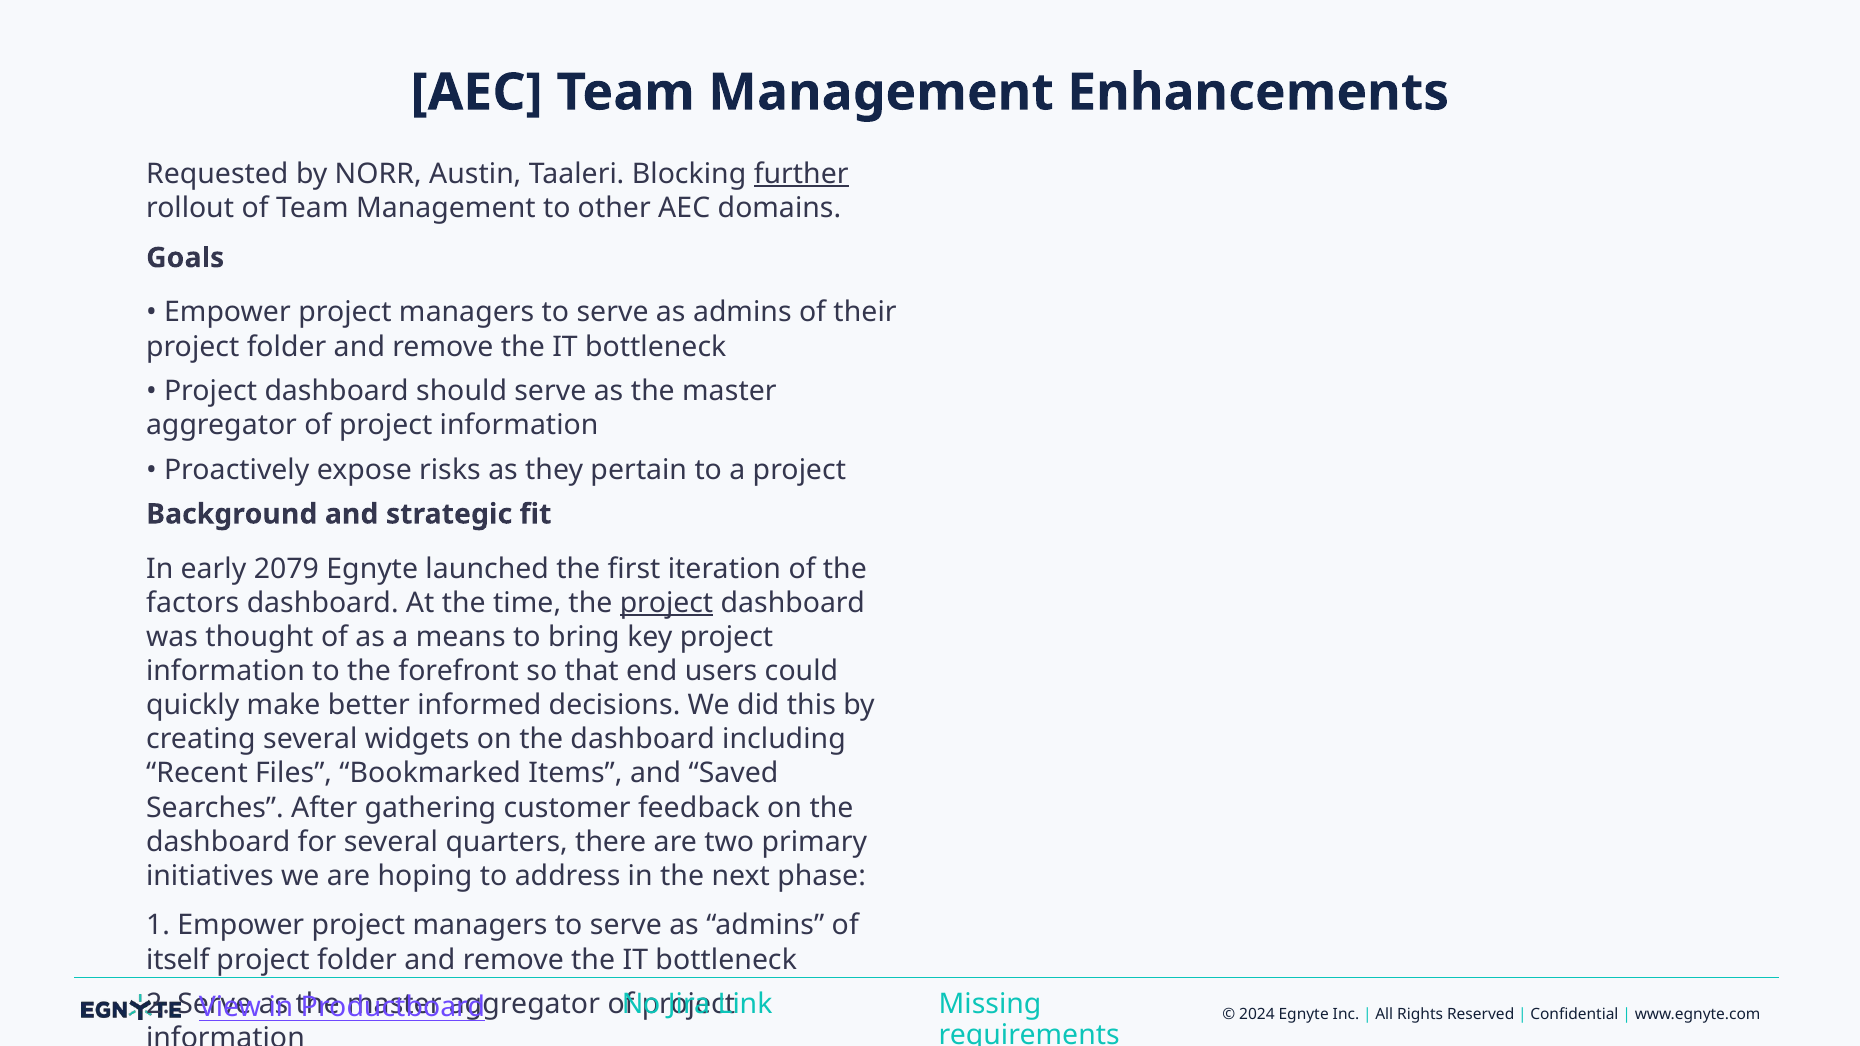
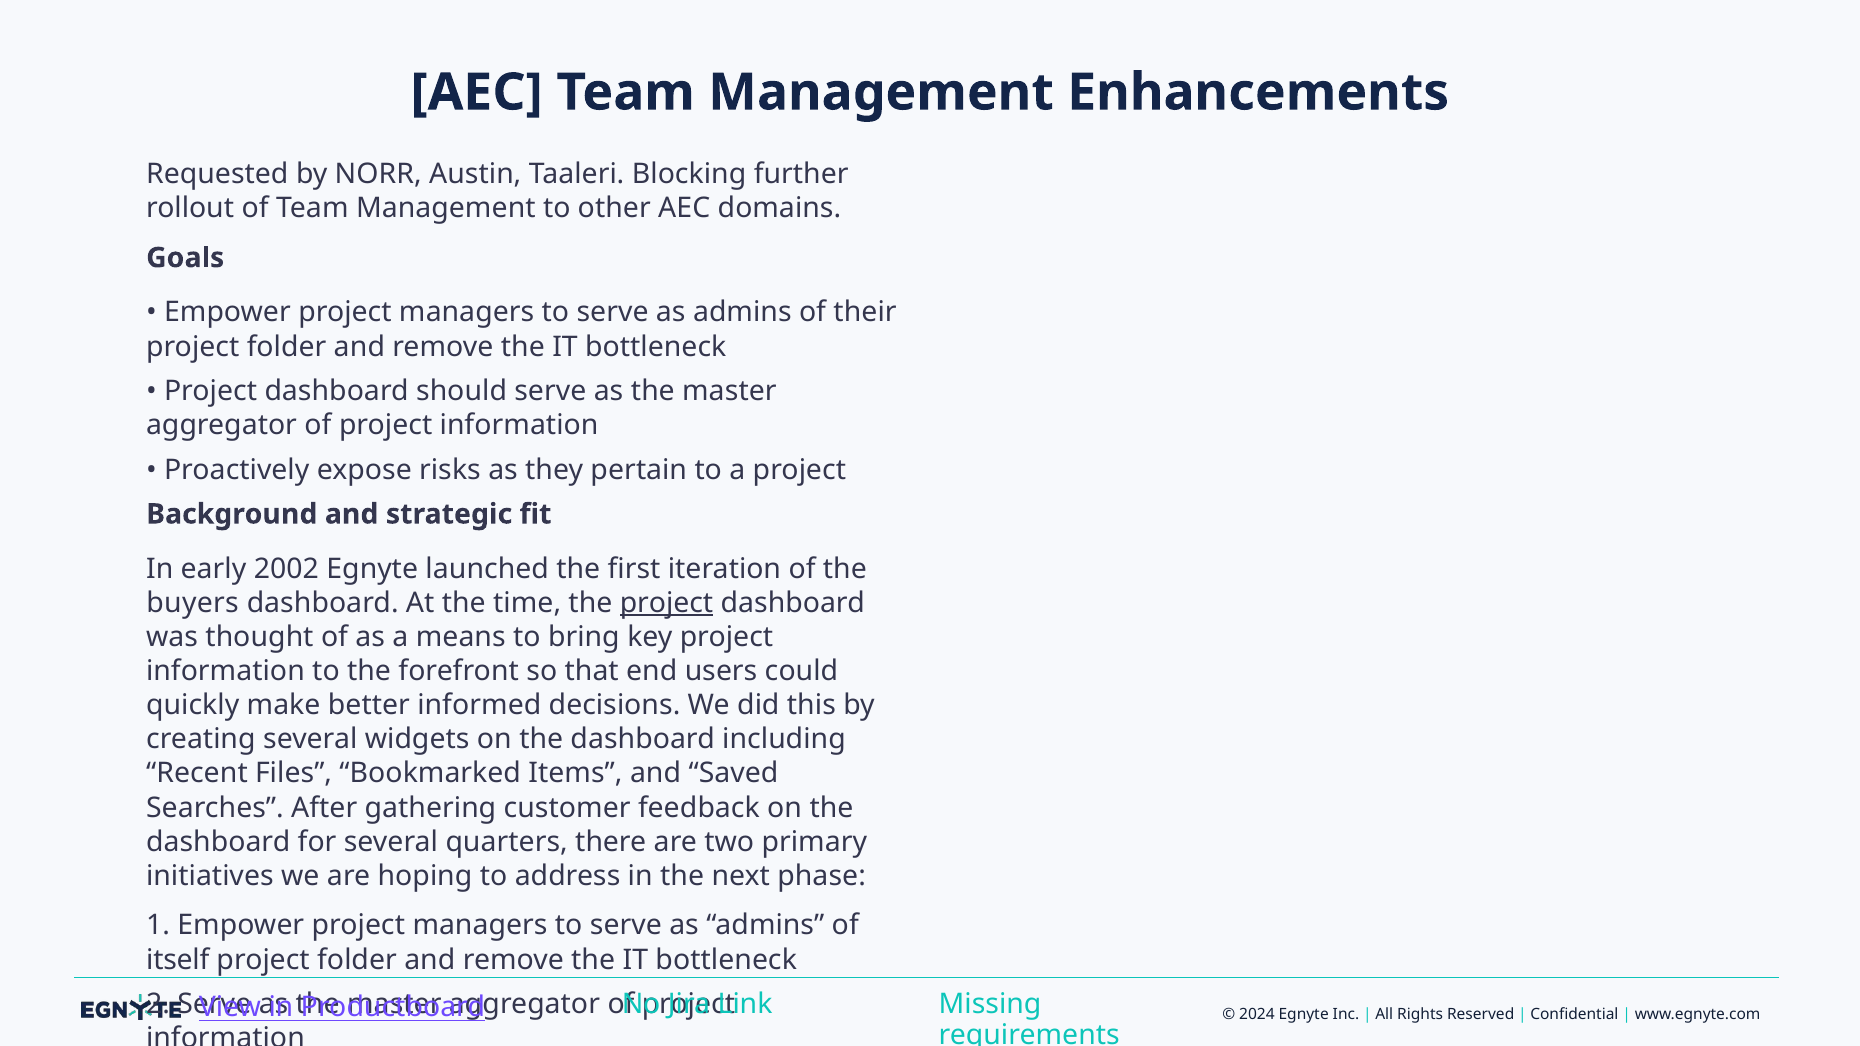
further underline: present -> none (801, 174)
2079: 2079 -> 2002 (286, 569)
factors: factors -> buyers (193, 603)
